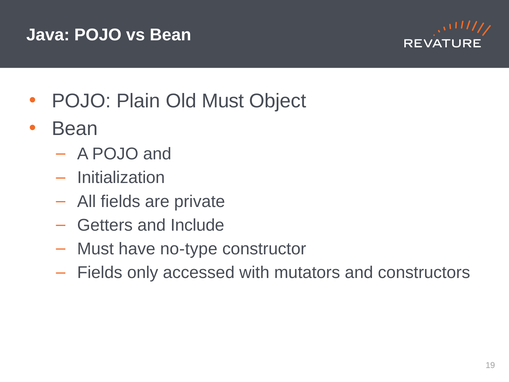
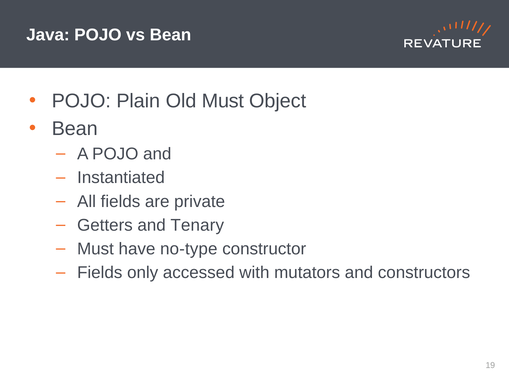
Initialization: Initialization -> Instantiated (121, 178)
Include: Include -> Tenary (197, 225)
